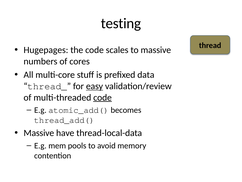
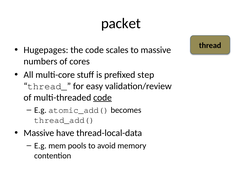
testing: testing -> packet (121, 23)
data: data -> step (146, 75)
easy underline: present -> none (95, 86)
